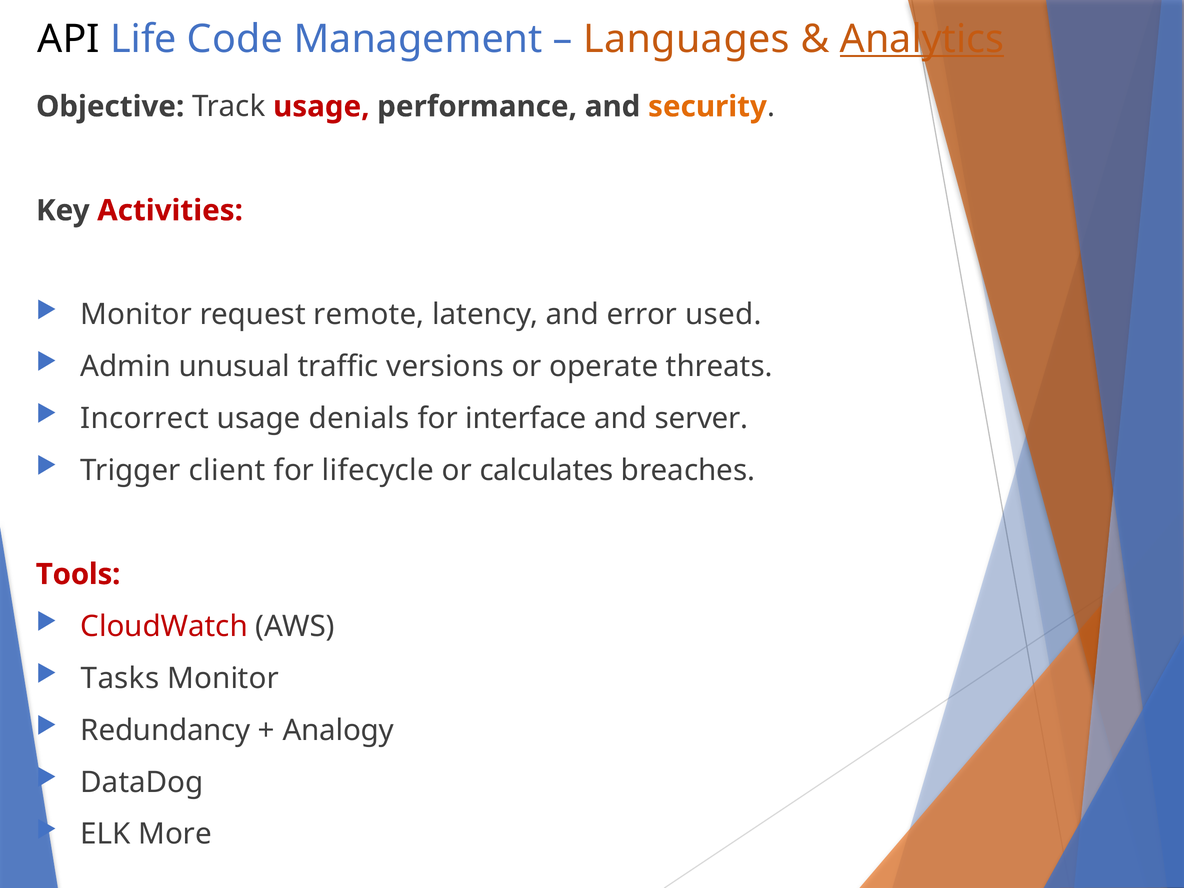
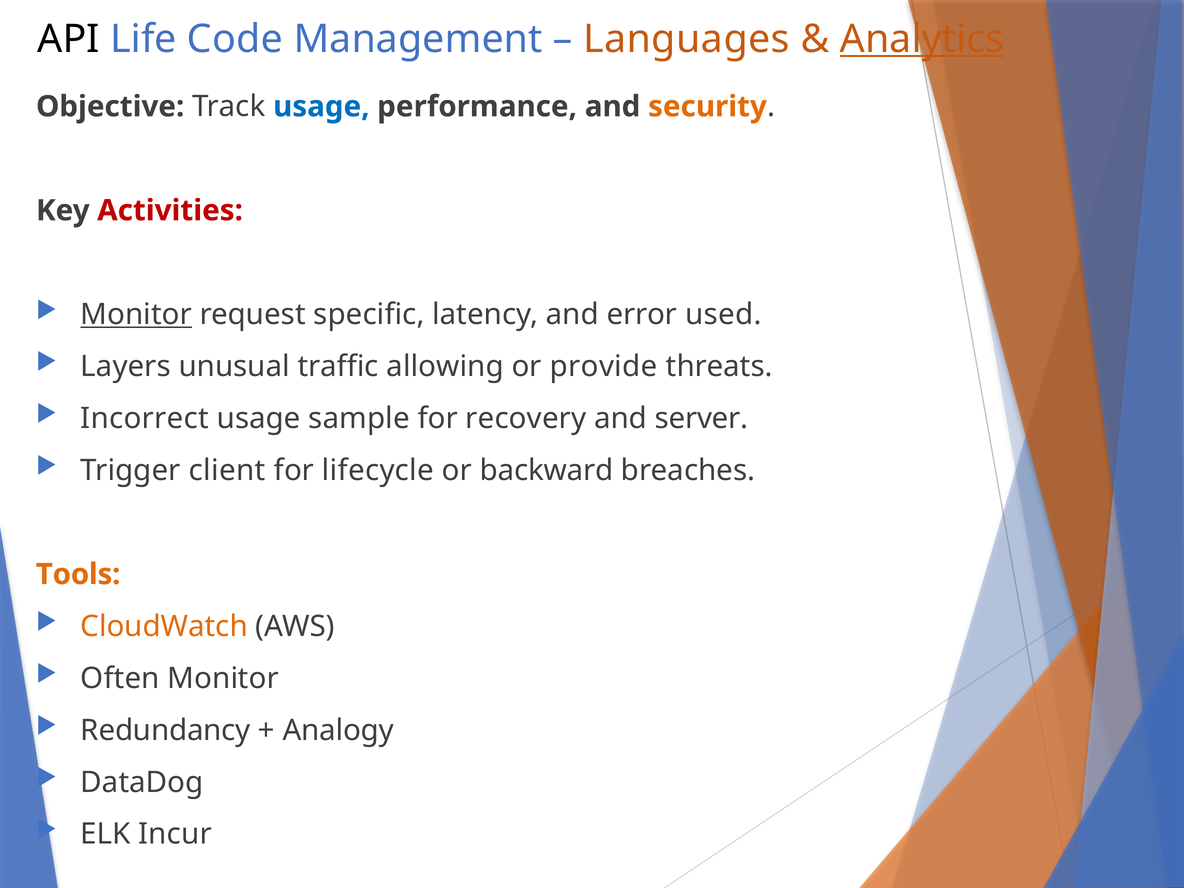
usage colour: red -> blue (321, 107)
Monitor underline: none -> present (136, 314)
remote: remote -> specific (369, 314)
Admin: Admin -> Layers (126, 366)
versions: versions -> allowing (445, 366)
operate: operate -> provide (604, 366)
denials: denials -> sample (359, 418)
interface: interface -> recovery (526, 418)
calculates: calculates -> backward (547, 470)
Tools colour: red -> orange (78, 574)
CloudWatch colour: red -> orange (164, 626)
Tasks: Tasks -> Often (120, 678)
More: More -> Incur (175, 834)
